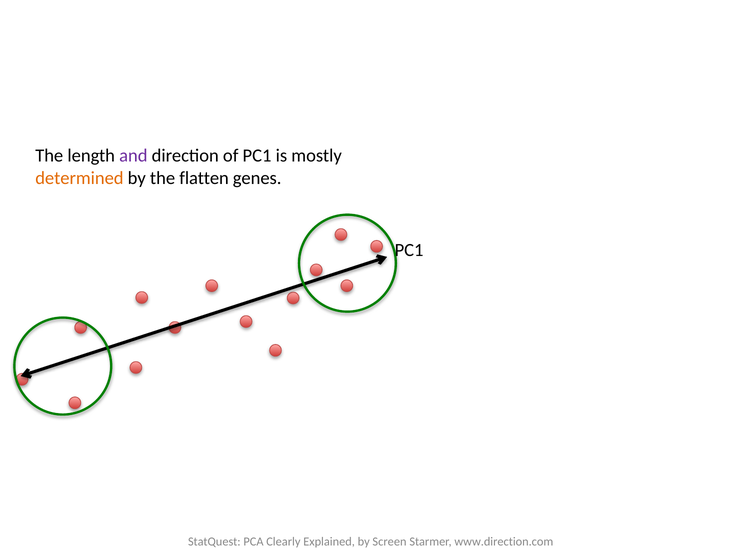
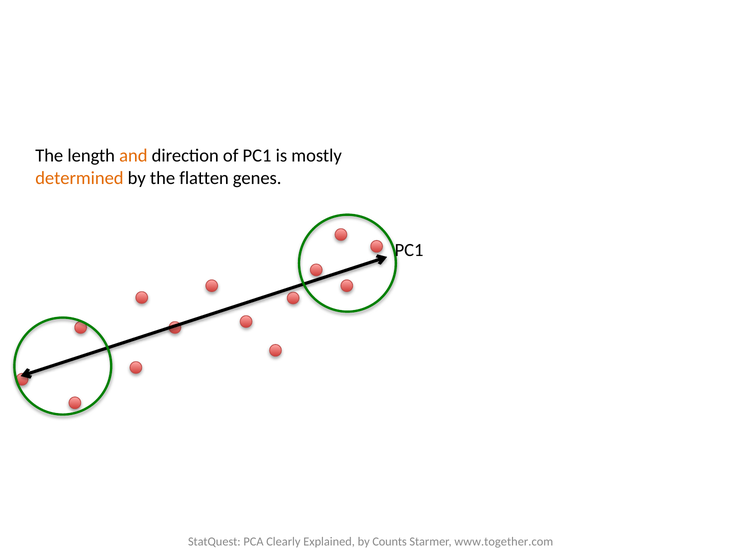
and colour: purple -> orange (133, 156)
Screen: Screen -> Counts (390, 541)
www.direction.com: www.direction.com -> www.together.com (504, 541)
